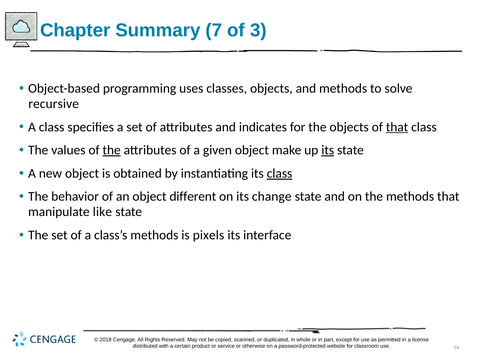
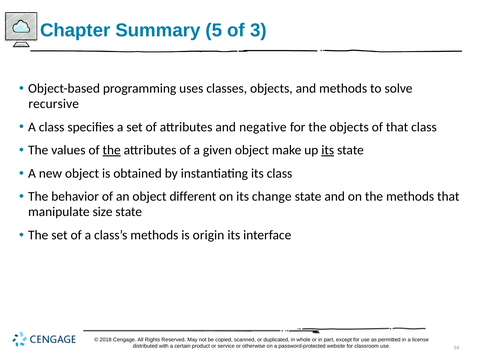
7: 7 -> 5 (214, 30)
indicates: indicates -> negative (263, 127)
that underline: present -> none (397, 127)
class underline: present -> none (280, 173)
like: like -> size (103, 212)
pixels: pixels -> origin (209, 235)
